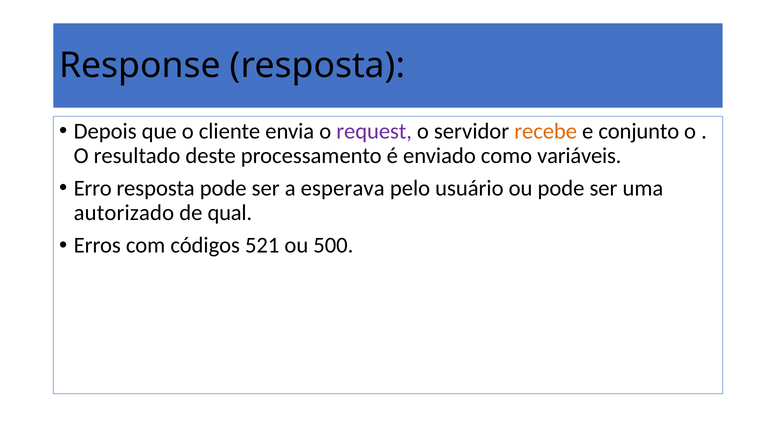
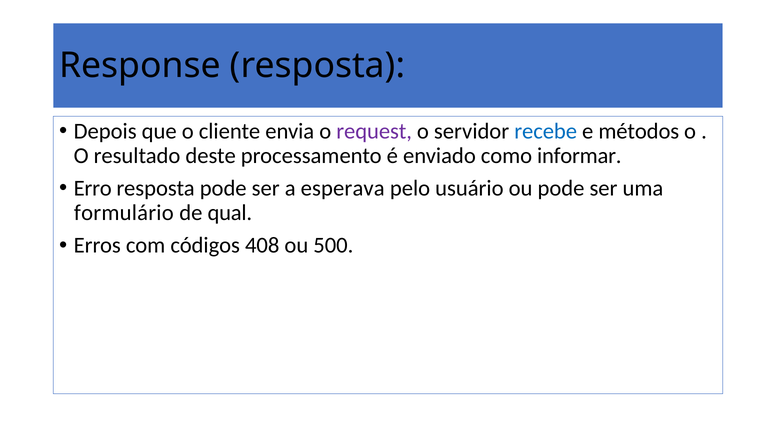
recebe colour: orange -> blue (546, 131)
conjunto: conjunto -> métodos (639, 131)
variáveis: variáveis -> informar (579, 156)
autorizado: autorizado -> formulário (124, 213)
521: 521 -> 408 (262, 245)
